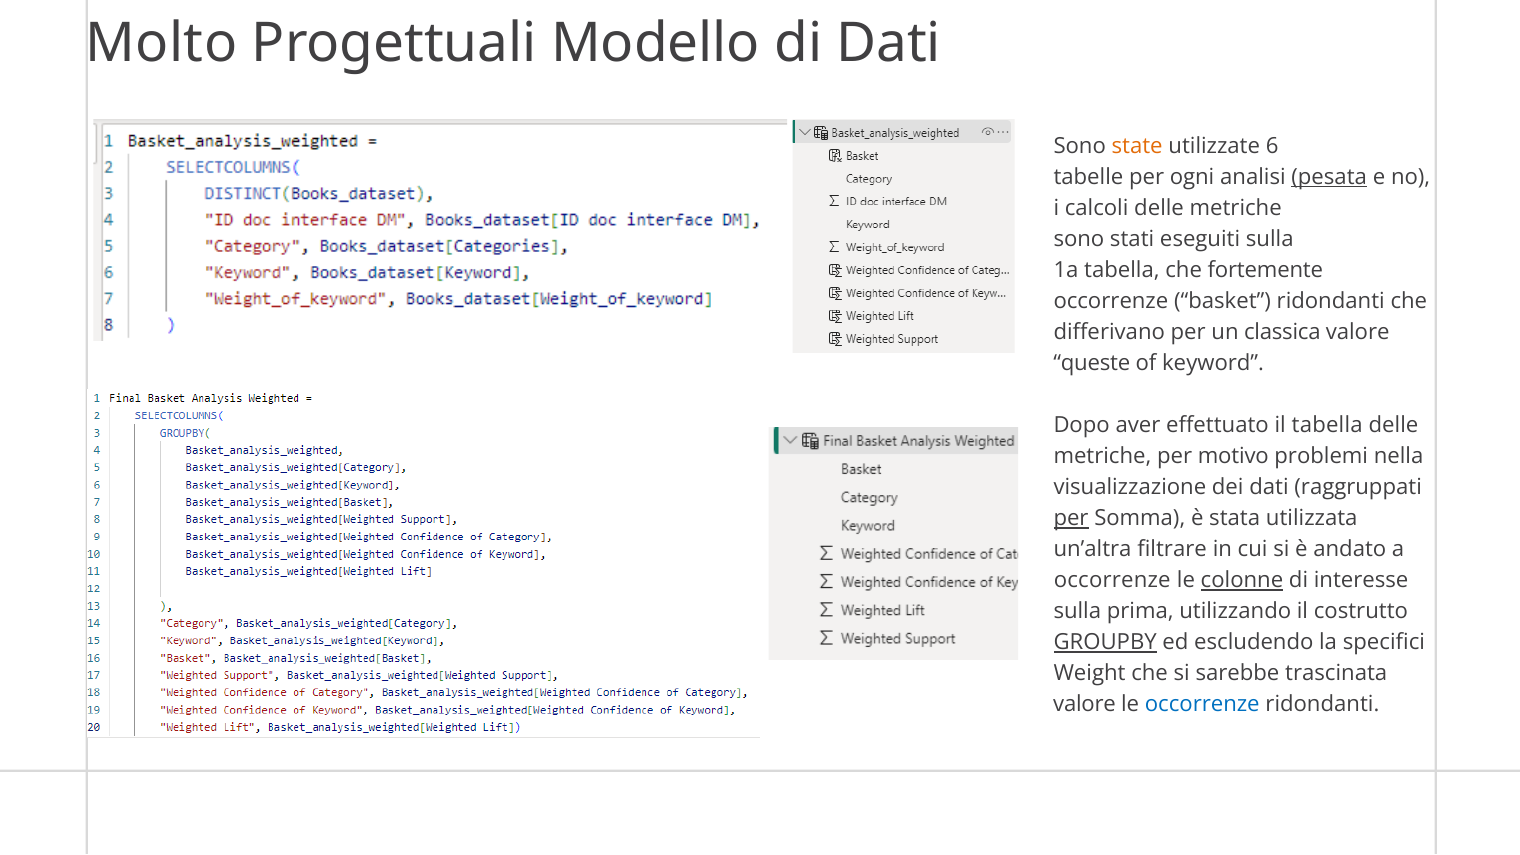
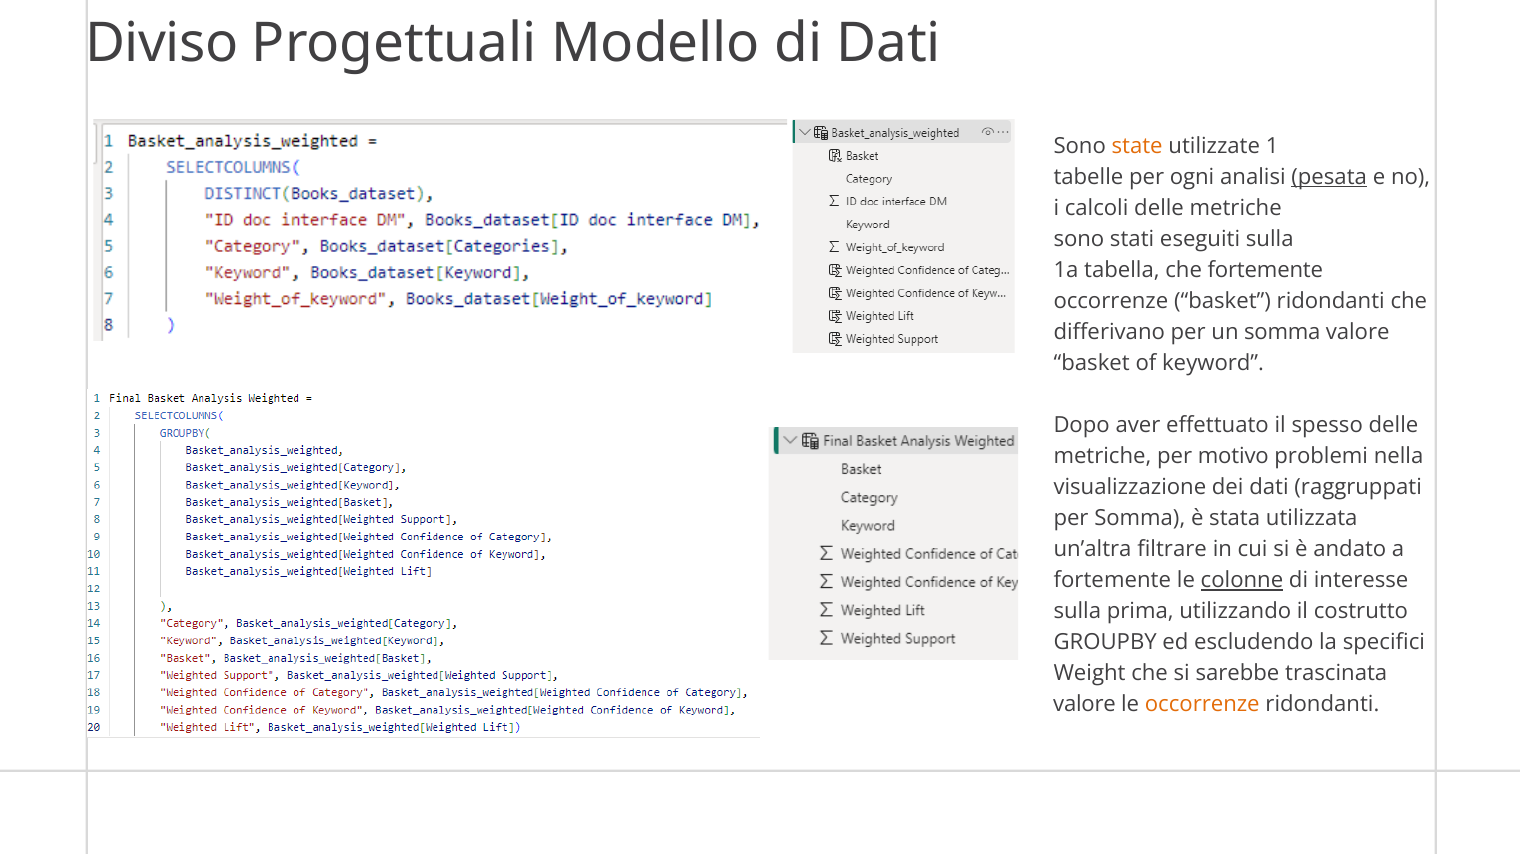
Molto: Molto -> Diviso (162, 43)
6: 6 -> 1 (1272, 146)
un classica: classica -> somma (1282, 332)
queste: queste -> basket (1092, 363)
il tabella: tabella -> spesso (1327, 425)
per underline: present -> none (1071, 518)
occorrenze: occorrenze -> fortemente (1112, 581)
GROUPBY underline: present -> none (1105, 643)
occorrenze colour: blue -> orange (1202, 705)
